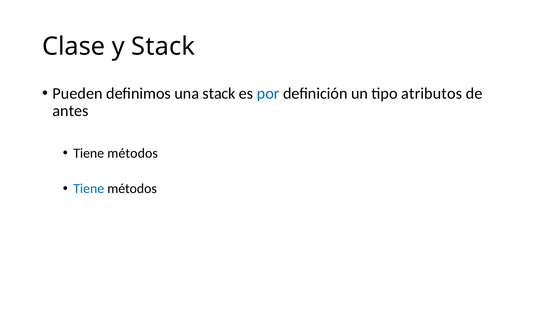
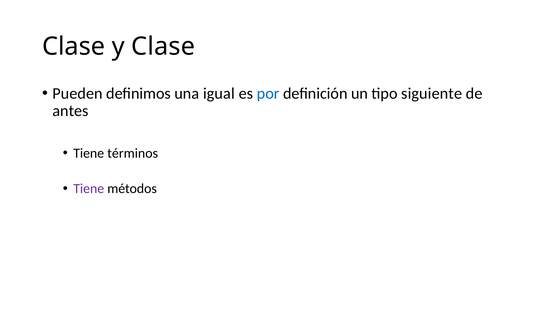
y Stack: Stack -> Clase (163, 46)
una stack: stack -> igual (219, 93)
atributos: atributos -> siguiente (432, 93)
métodos: métodos -> términos (133, 153)
Tiene colour: blue -> purple (89, 189)
